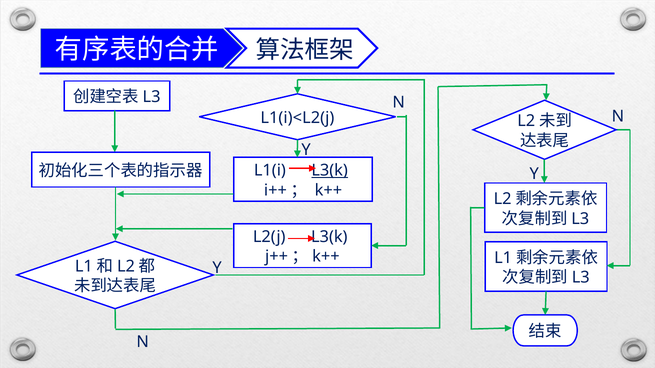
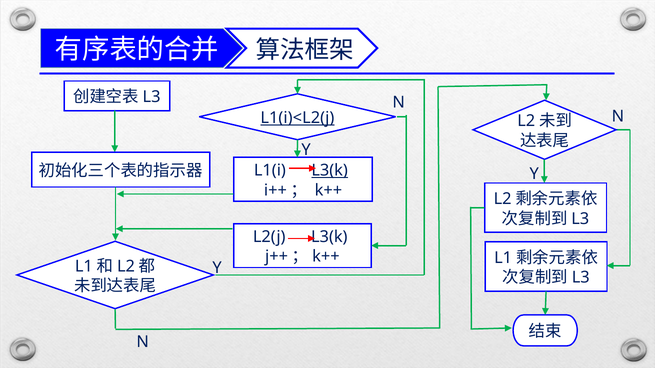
L1(i)<L2(j underline: none -> present (297, 118)
